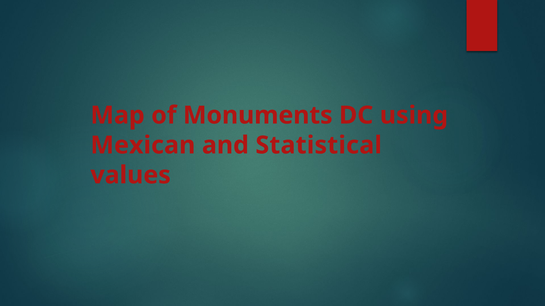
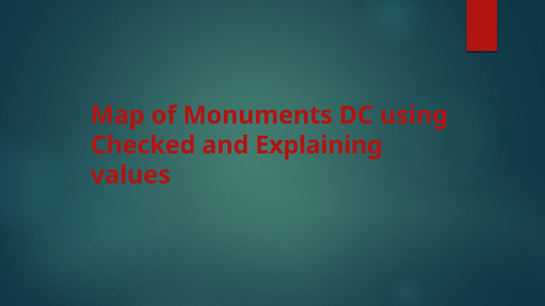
Mexican: Mexican -> Checked (143, 145)
Statistical: Statistical -> Explaining (319, 145)
